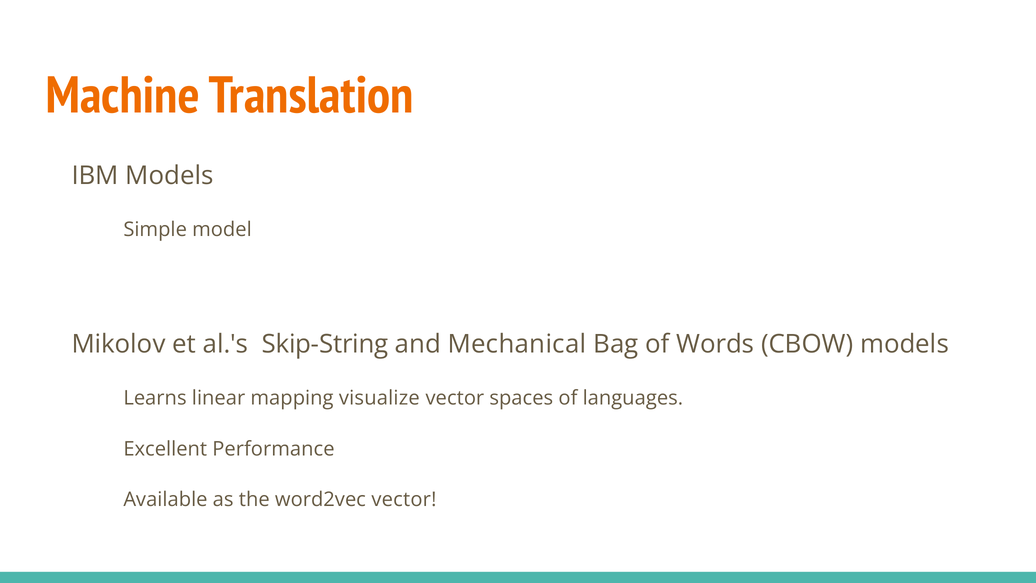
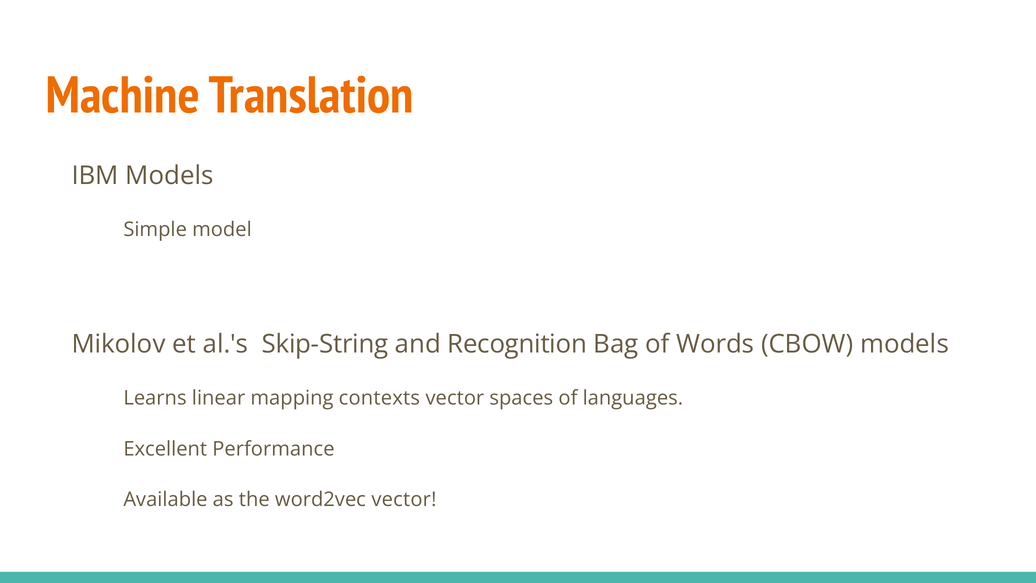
Mechanical: Mechanical -> Recognition (517, 344)
visualize: visualize -> contexts (379, 398)
